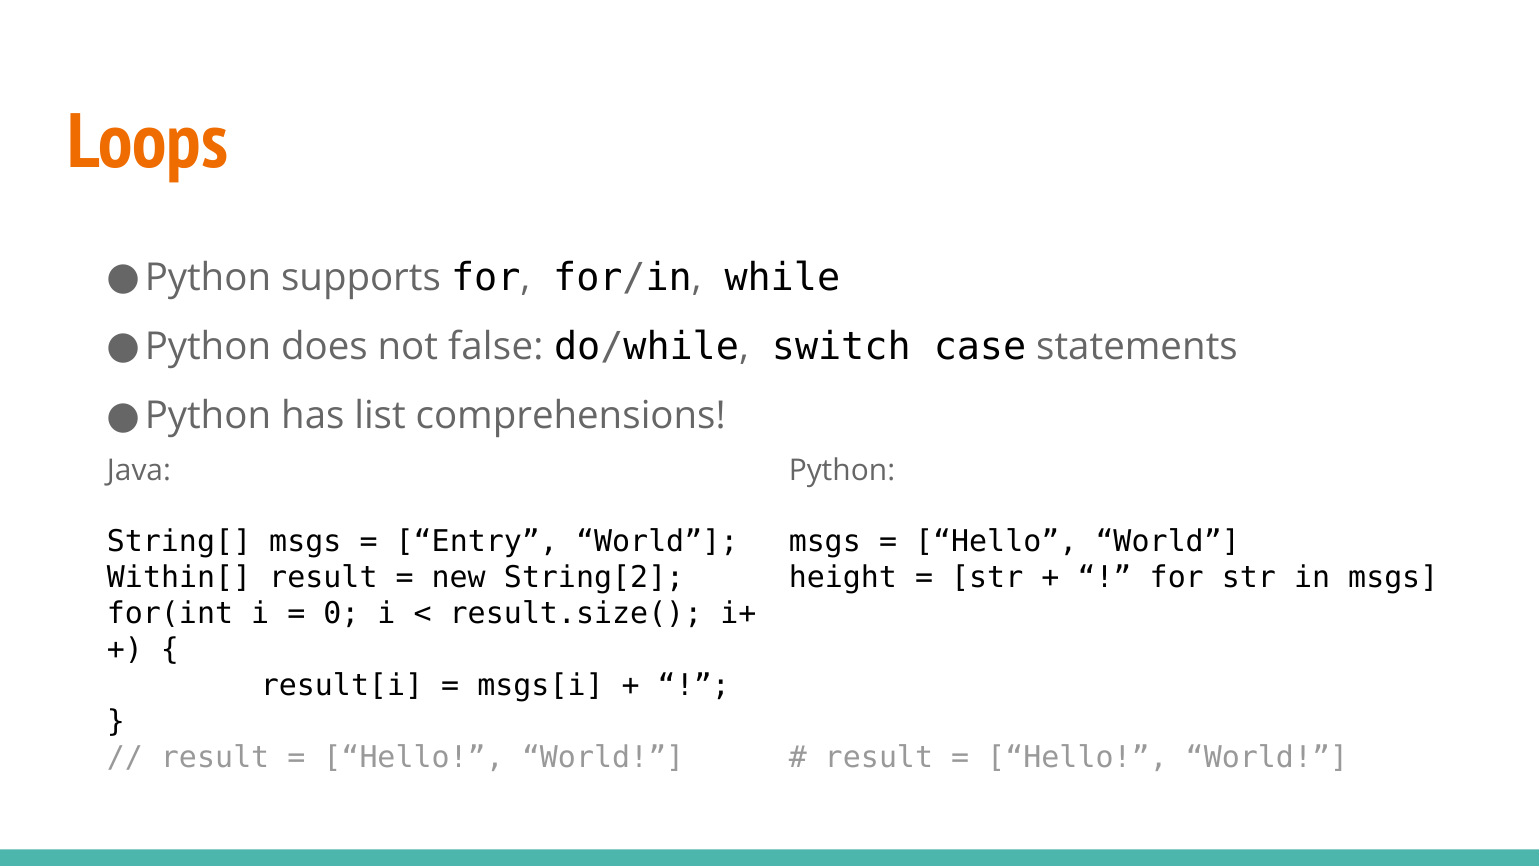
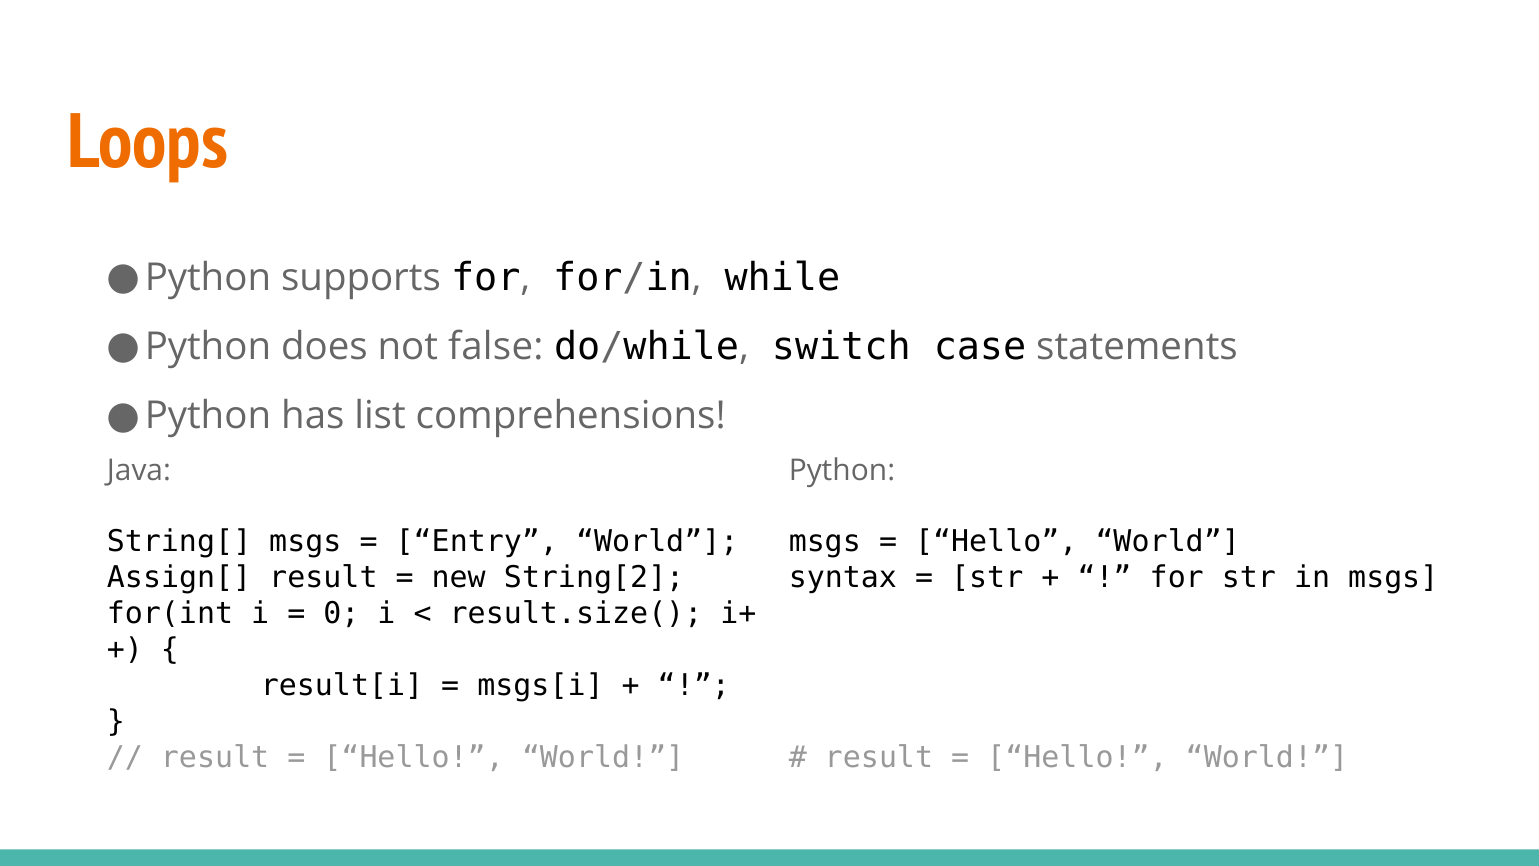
Within[: Within[ -> Assign[ (179, 578)
height: height -> syntax (843, 578)
